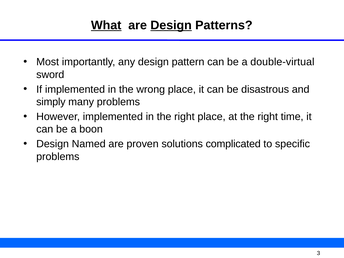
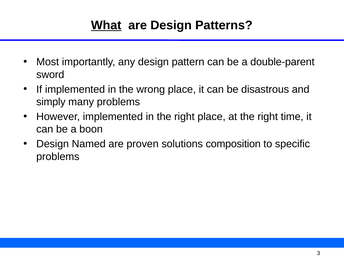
Design underline: present -> none (171, 25)
double-virtual: double-virtual -> double-parent (282, 62)
complicated: complicated -> composition (233, 144)
